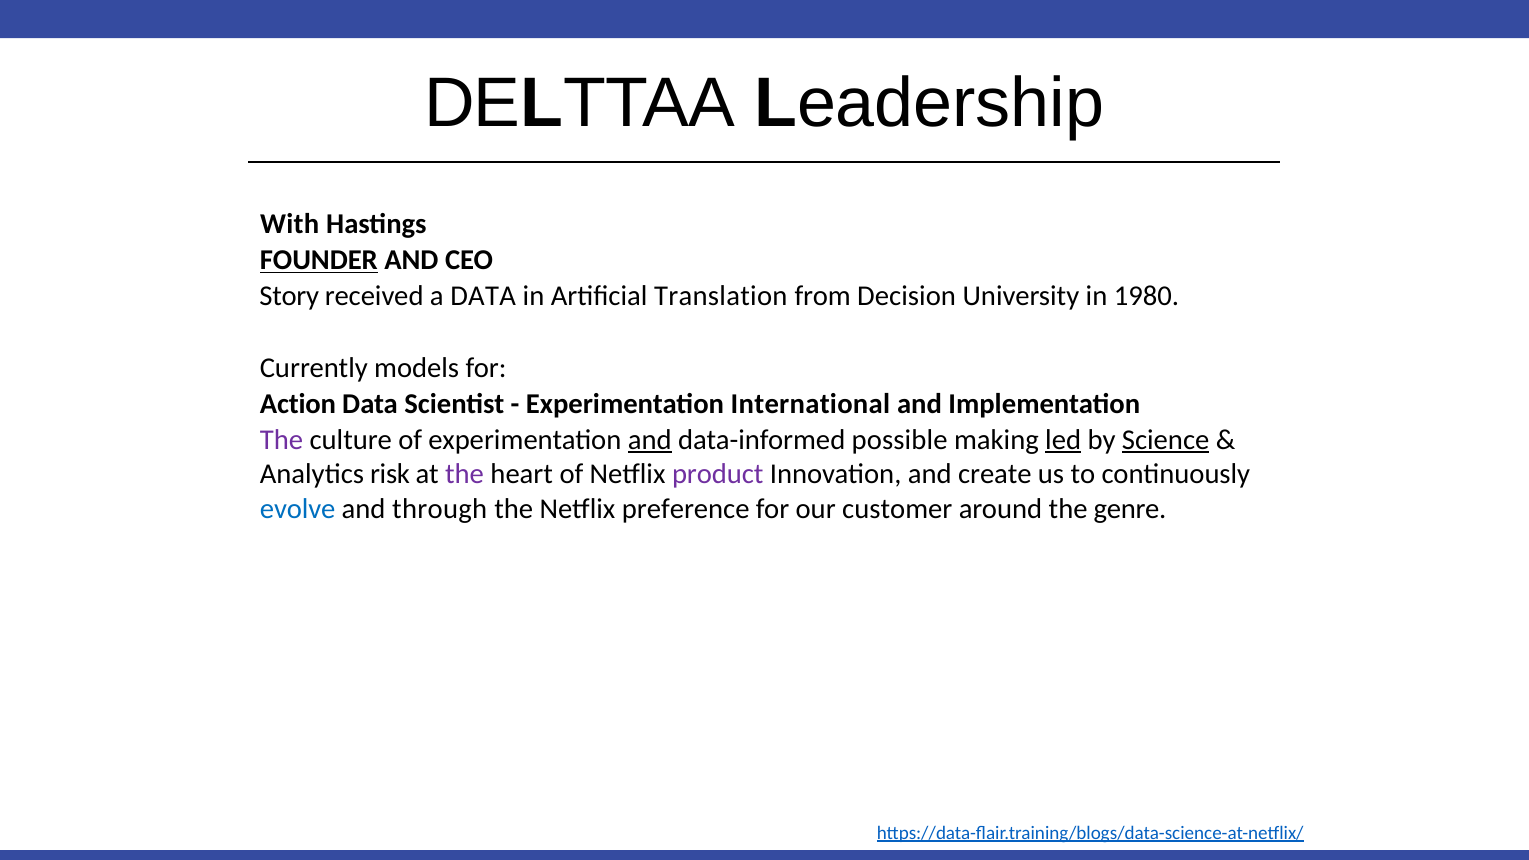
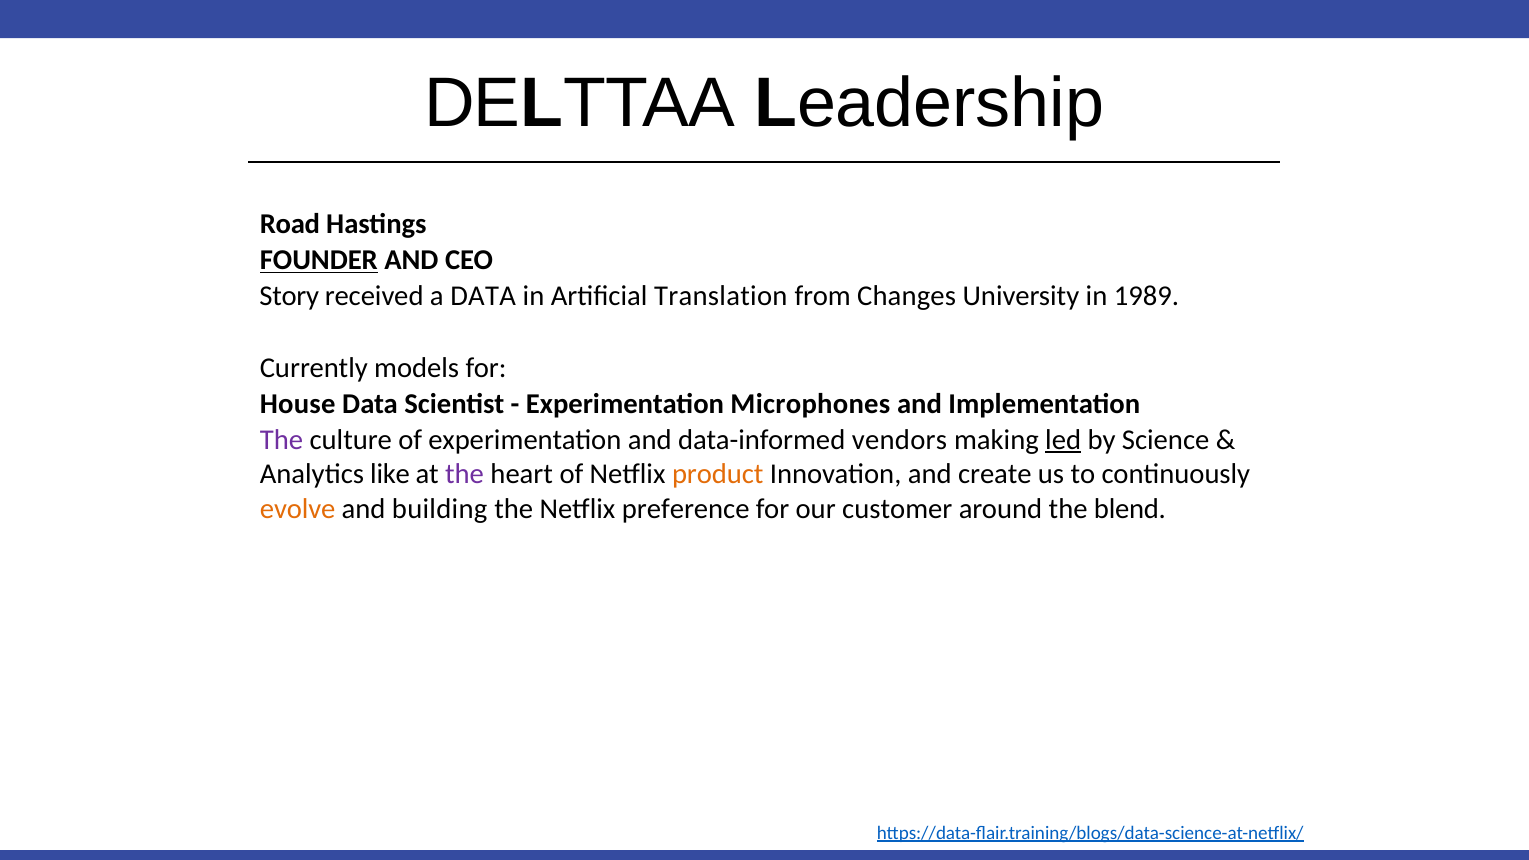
With: With -> Road (290, 224)
Decision: Decision -> Changes (907, 296)
1980: 1980 -> 1989 (1147, 296)
Action: Action -> House (298, 404)
International: International -> Microphones (810, 404)
and underline: present -> none (650, 440)
possible: possible -> vendors (900, 440)
Science underline: present -> none (1166, 440)
risk: risk -> like (390, 474)
product colour: purple -> orange (718, 474)
evolve colour: blue -> orange (298, 509)
through: through -> building (440, 509)
genre: genre -> blend (1130, 509)
